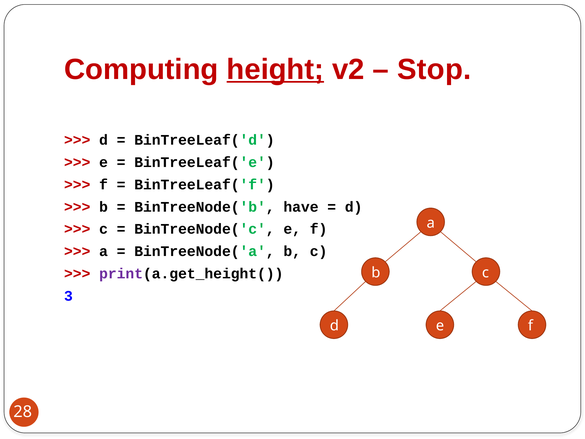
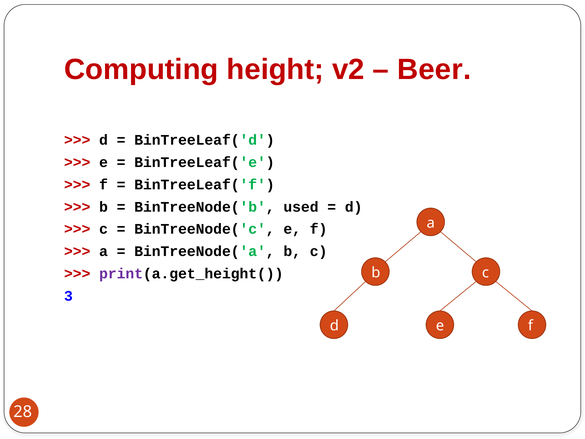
height underline: present -> none (275, 69)
Stop: Stop -> Beer (434, 69)
have: have -> used (301, 207)
